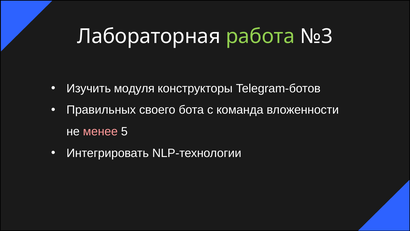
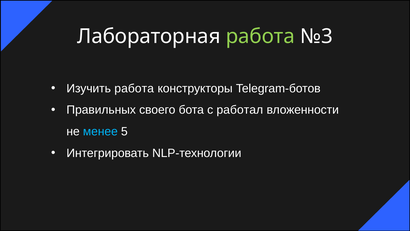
Изучить модуля: модуля -> работа (134, 88)
команда: команда -> работал (240, 110)
менее colour: pink -> light blue (100, 131)
